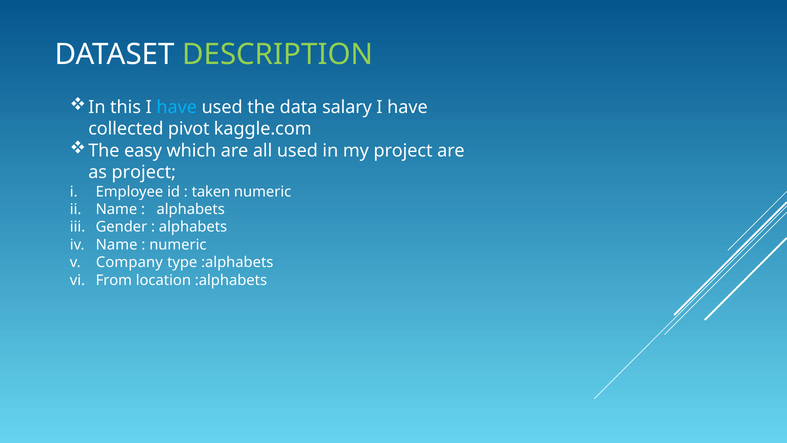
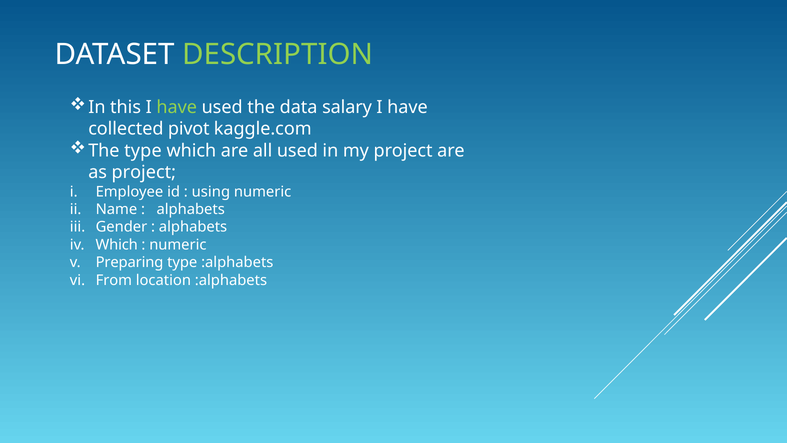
have colour: light blue -> light green (177, 107)
The easy: easy -> type (143, 150)
taken: taken -> using (211, 192)
Name: Name -> Which (117, 245)
Company: Company -> Preparing (130, 262)
